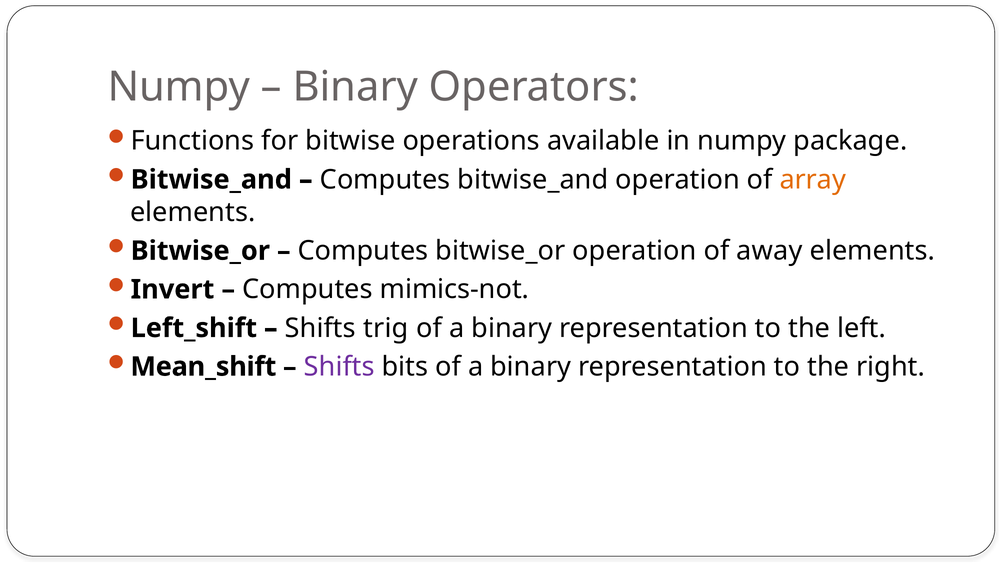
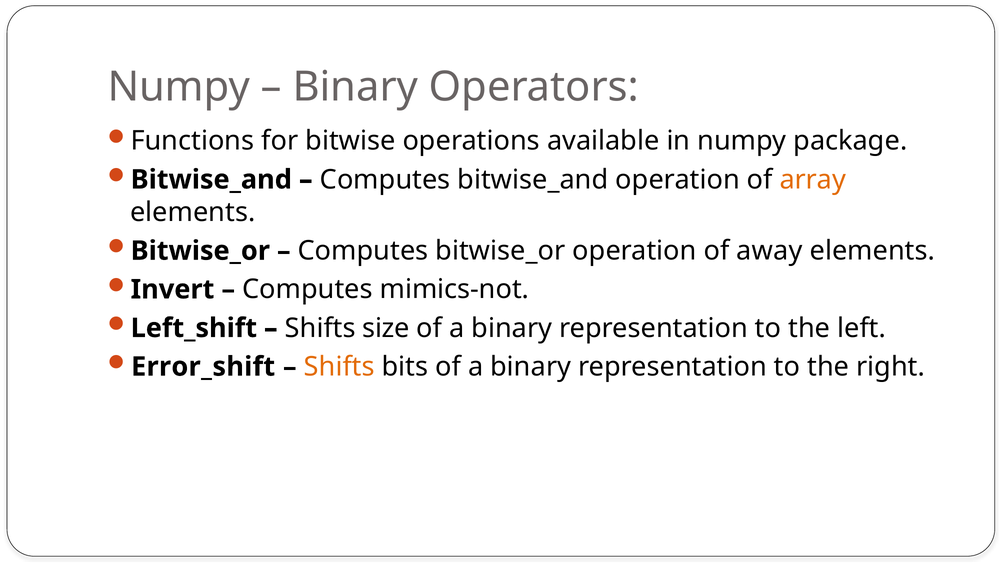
trig: trig -> size (386, 328)
Mean_shift: Mean_shift -> Error_shift (203, 366)
Shifts colour: purple -> orange (339, 366)
